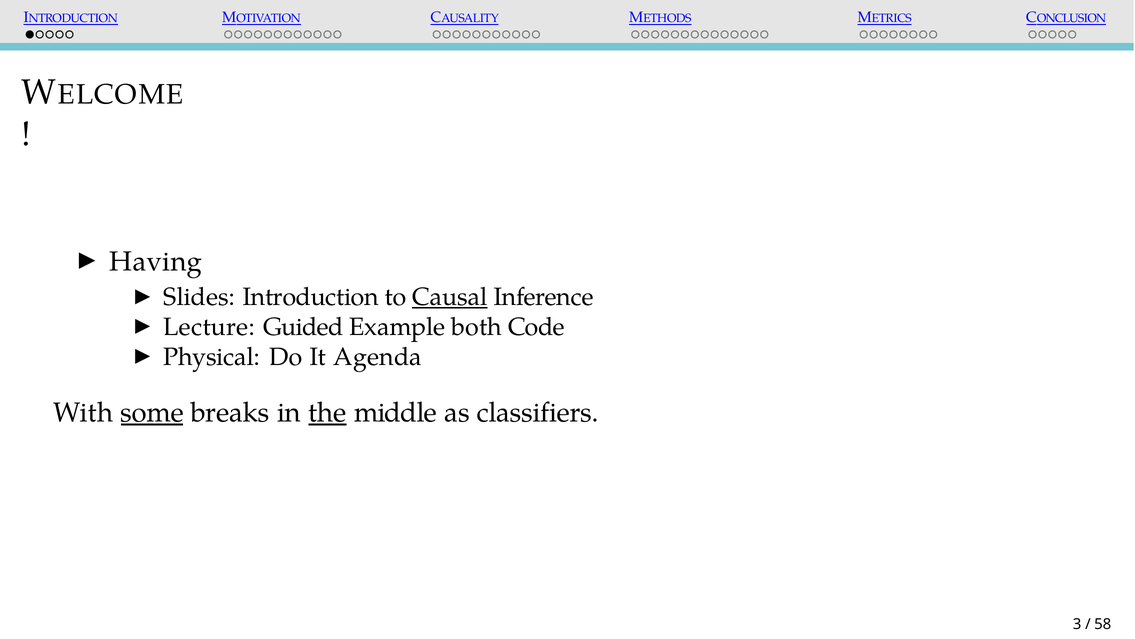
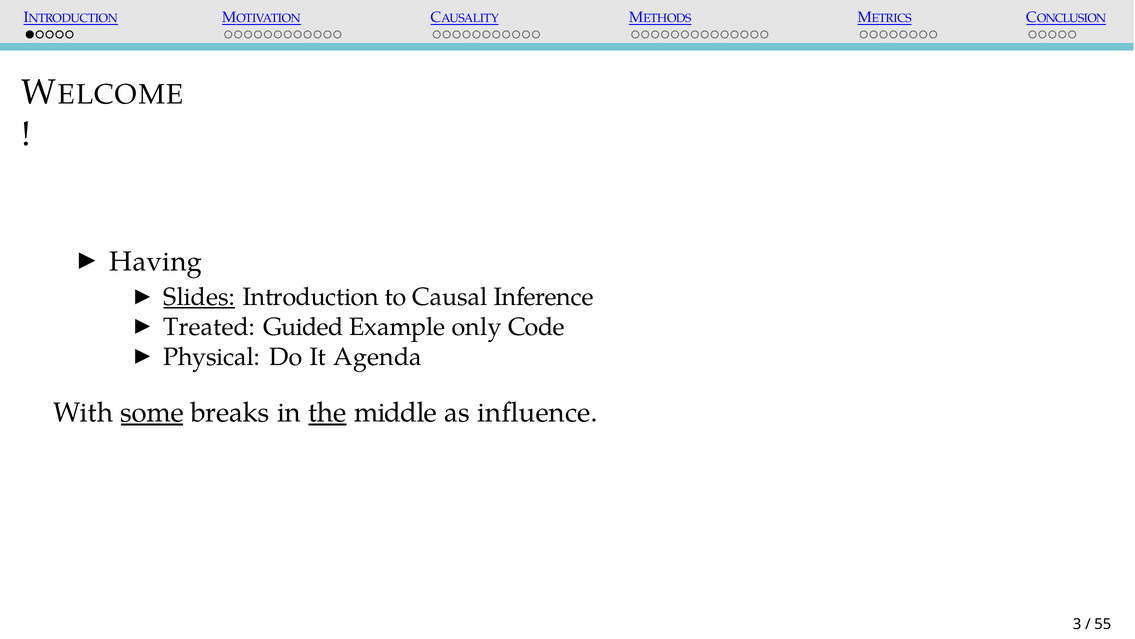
Slides underline: none -> present (199, 297)
Causal underline: present -> none (450, 297)
Lecture: Lecture -> Treated (209, 327)
both: both -> only (477, 327)
classifiers: classifiers -> influence (537, 413)
58: 58 -> 55 (1103, 624)
